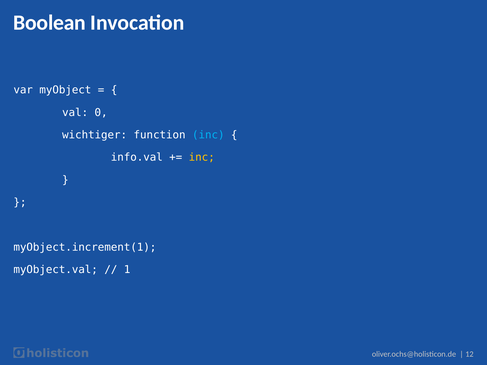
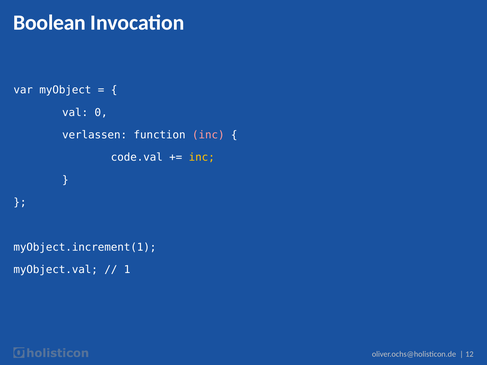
wichtiger: wichtiger -> verlassen (95, 135)
inc colour: light blue -> pink (208, 135)
info.val: info.val -> code.val (137, 157)
